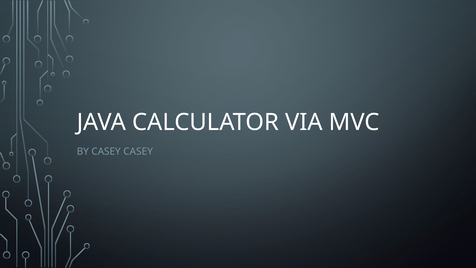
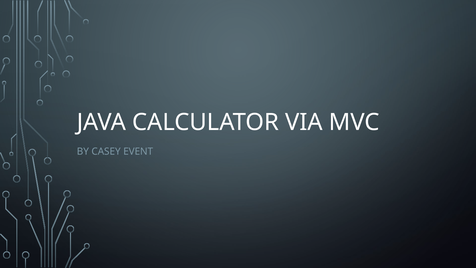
CASEY CASEY: CASEY -> EVENT (138, 151)
